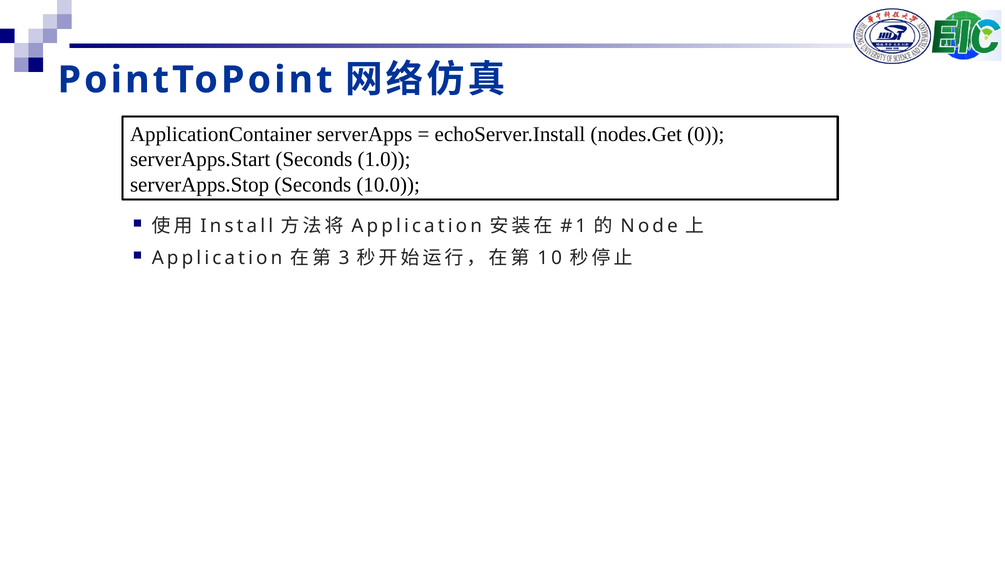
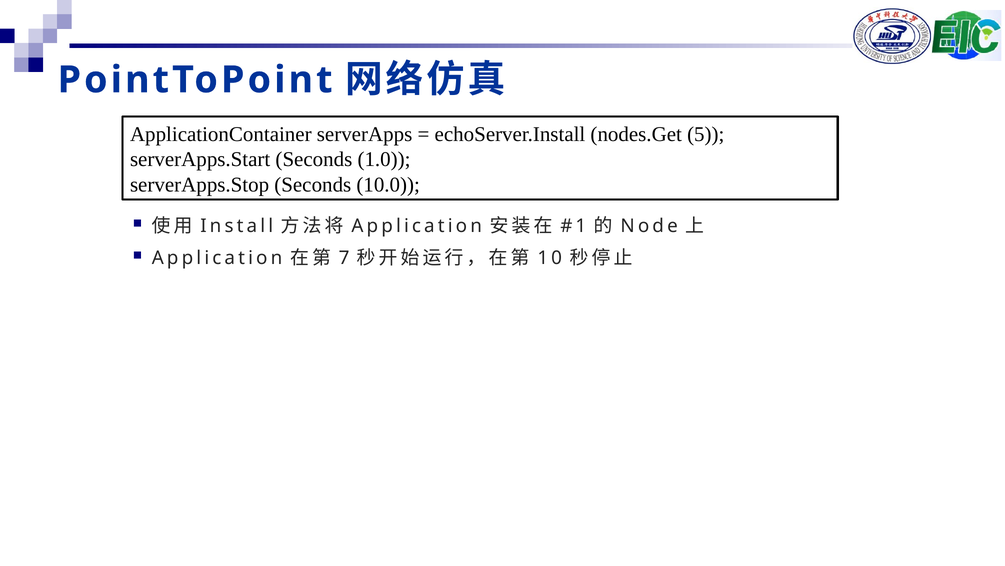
0: 0 -> 5 (706, 134)
3: 3 -> 7 (344, 258)
